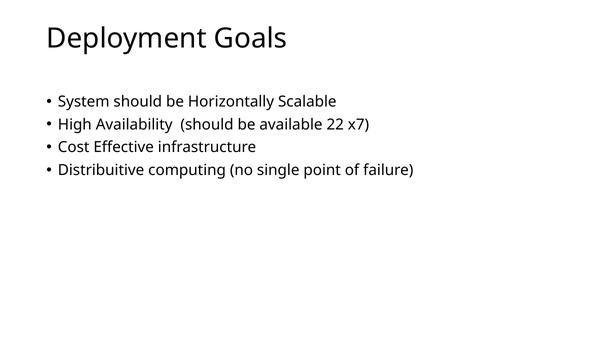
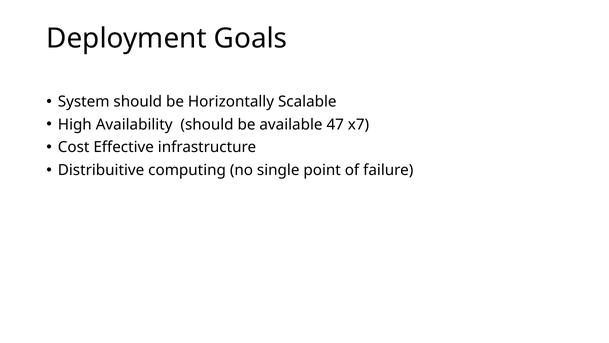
22: 22 -> 47 (335, 124)
